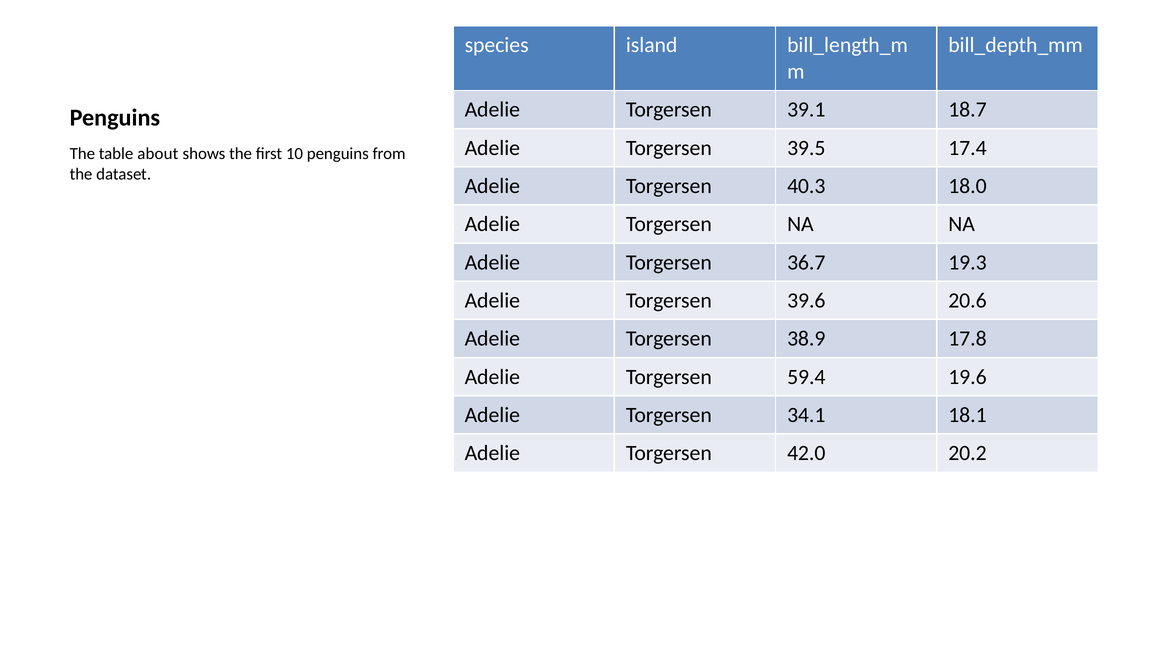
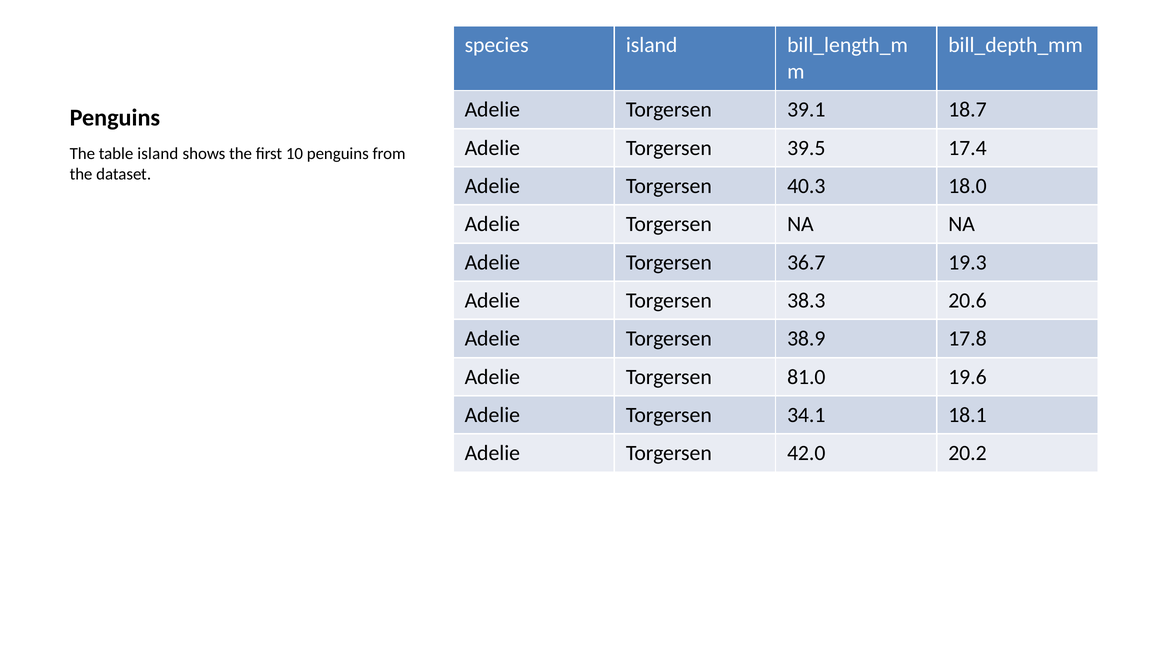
table about: about -> island (158, 154)
39.6: 39.6 -> 38.3 (806, 301)
59.4: 59.4 -> 81.0 (806, 377)
